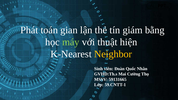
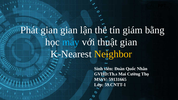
Phát toán: toán -> gian (49, 30)
máy colour: light green -> light blue (71, 42)
thuật hiện: hiện -> gian (129, 42)
